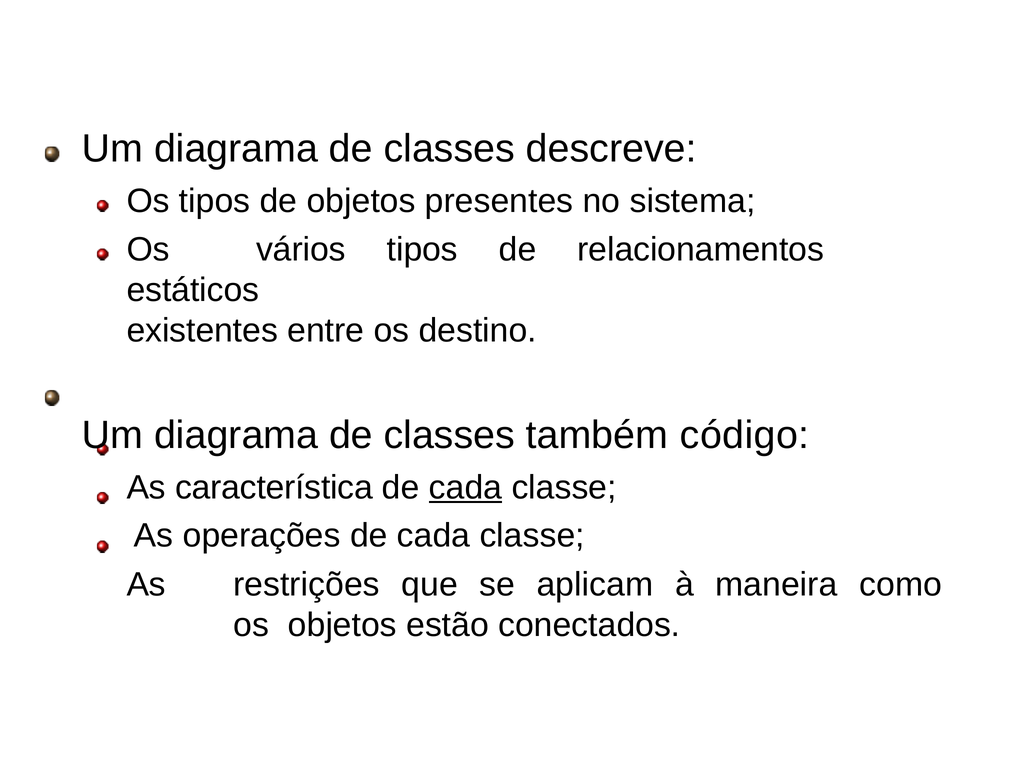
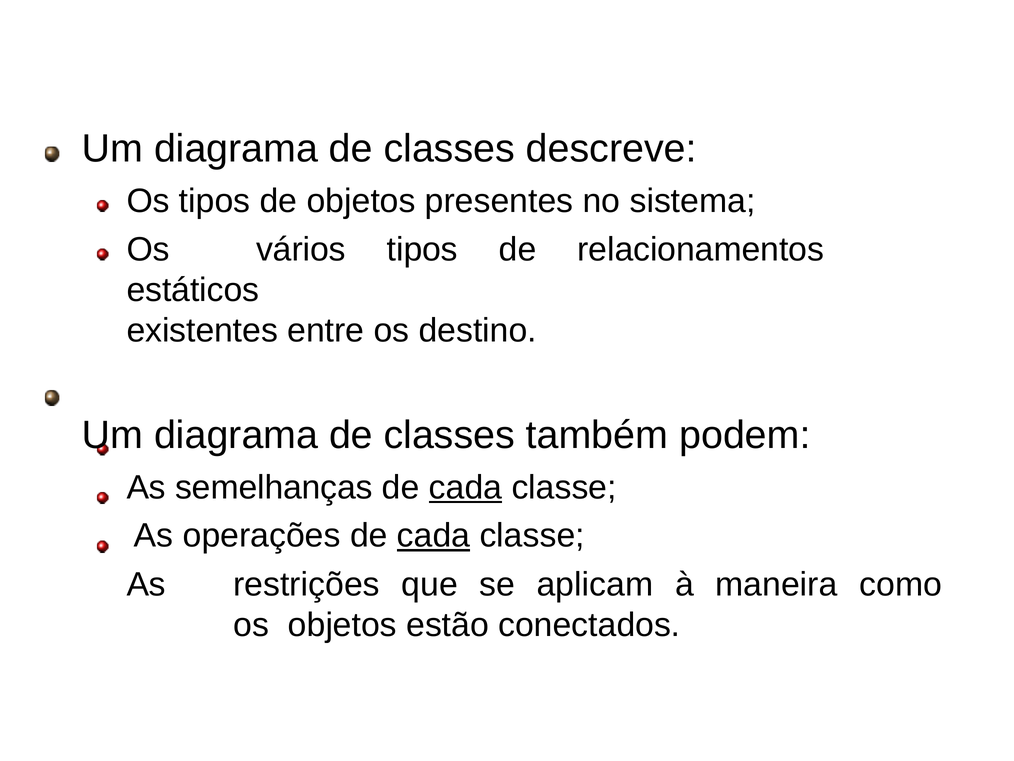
código: código -> podem (745, 435)
característica: característica -> semelhanças (274, 487)
cada underline: none -> present (434, 535)
